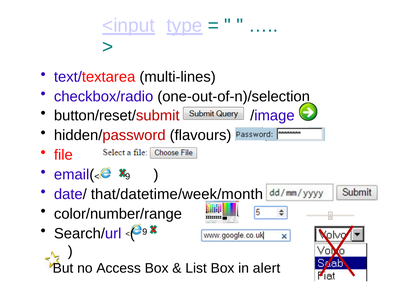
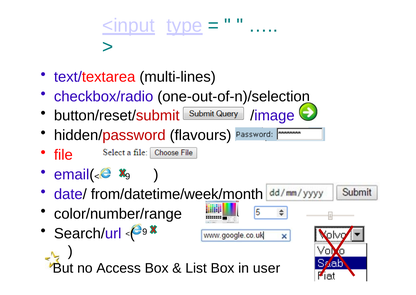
that/datetime/week/month: that/datetime/week/month -> from/datetime/week/month (177, 194)
alert: alert -> user (267, 268)
